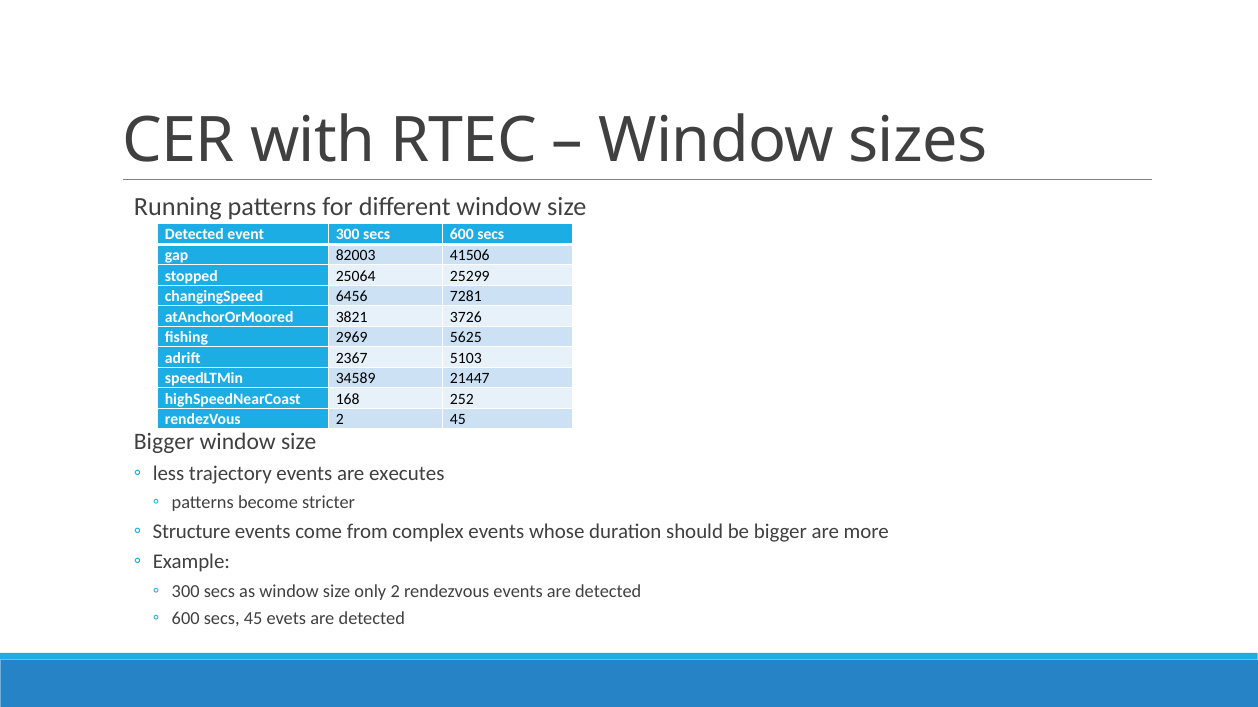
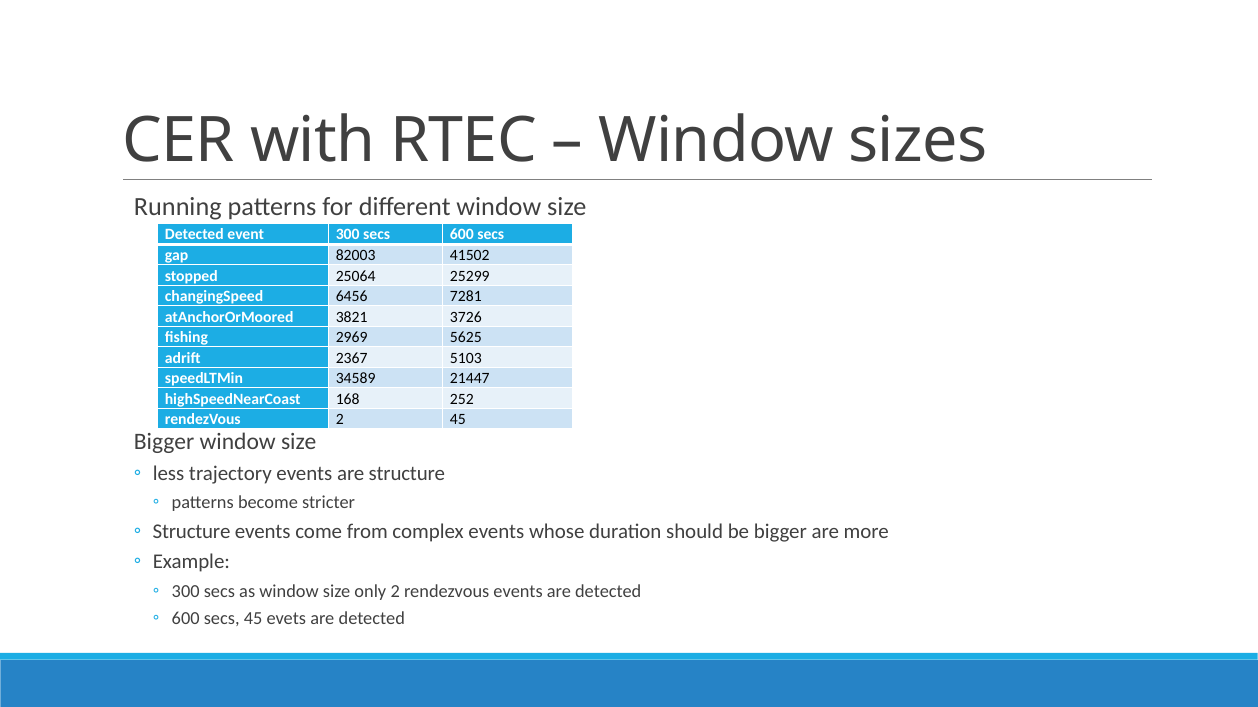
41506: 41506 -> 41502 (470, 256)
are executes: executes -> structure (407, 474)
